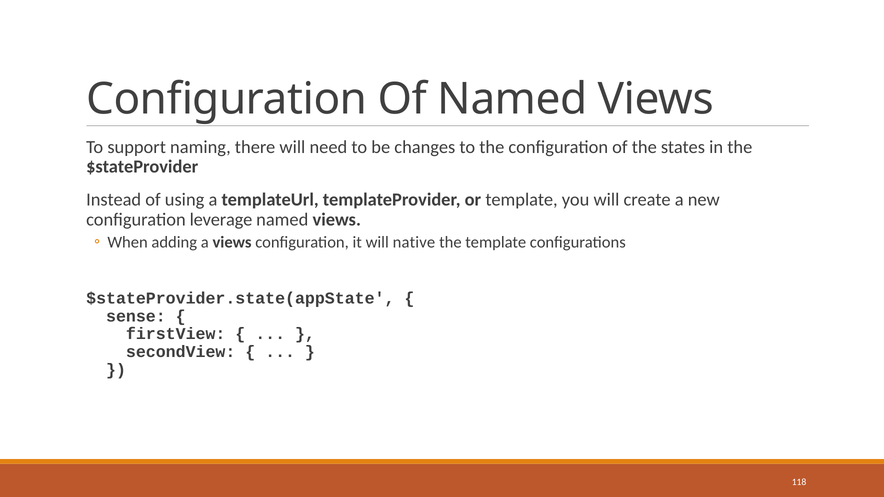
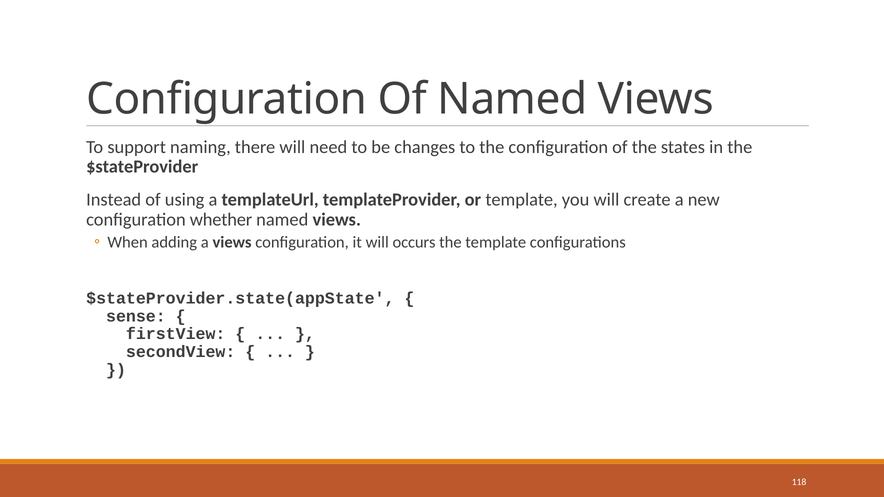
leverage: leverage -> whether (221, 220)
native: native -> occurs (414, 242)
